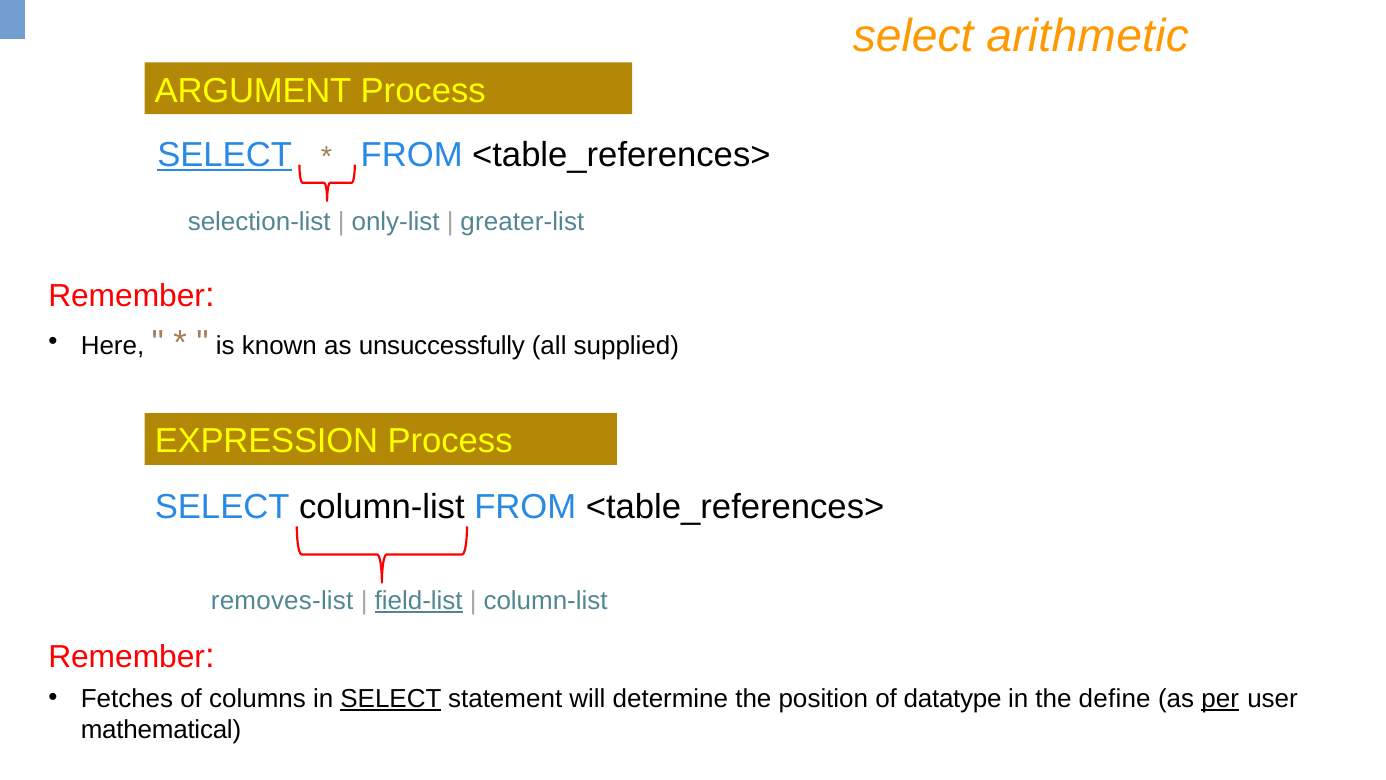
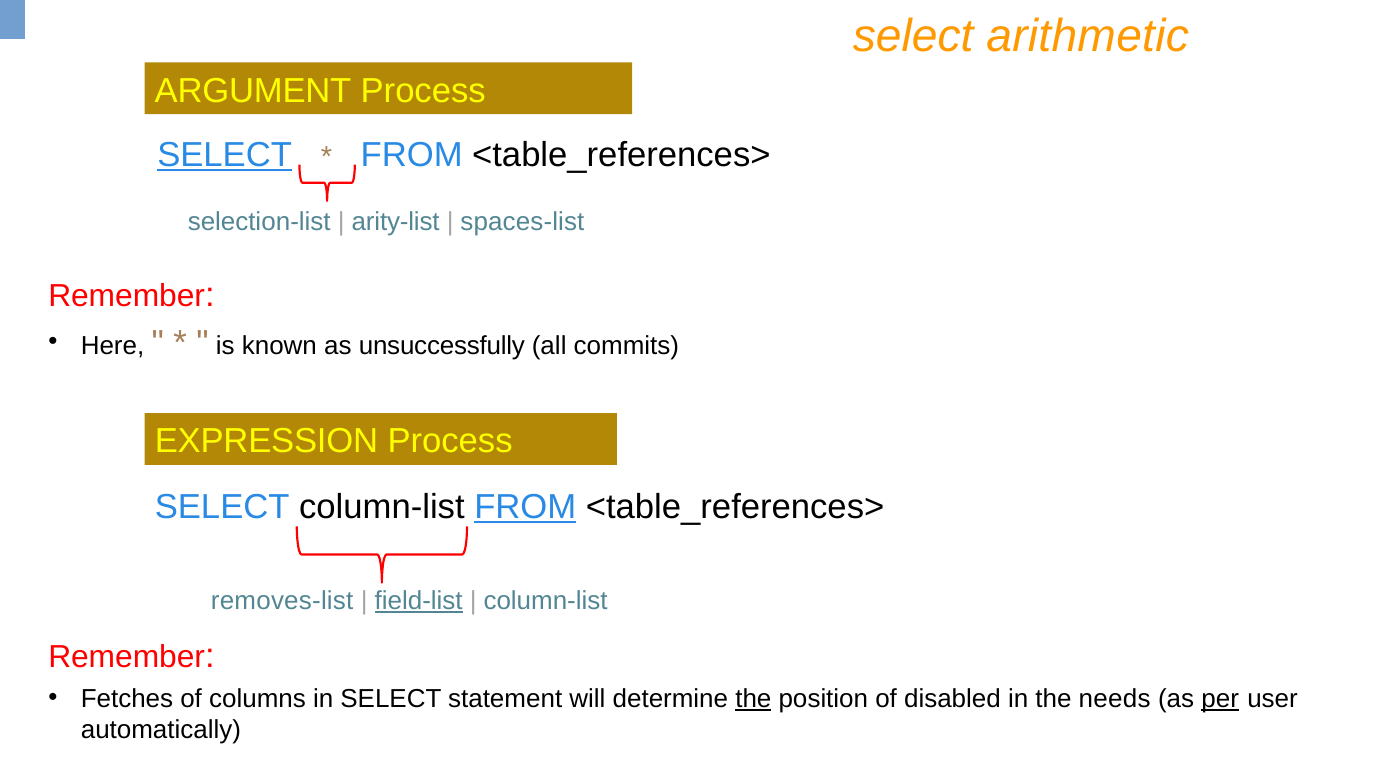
only-list: only-list -> arity-list (396, 222)
greater-list: greater-list -> spaces-list (522, 222)
supplied: supplied -> commits (626, 346)
FROM underline: none -> present (525, 507)
SELECT underline: present -> none (391, 698)
the underline: none -> present (753, 698)
datatype: datatype -> disabled (952, 698)
define: define -> needs (1115, 698)
mathematical: mathematical -> automatically (161, 729)
